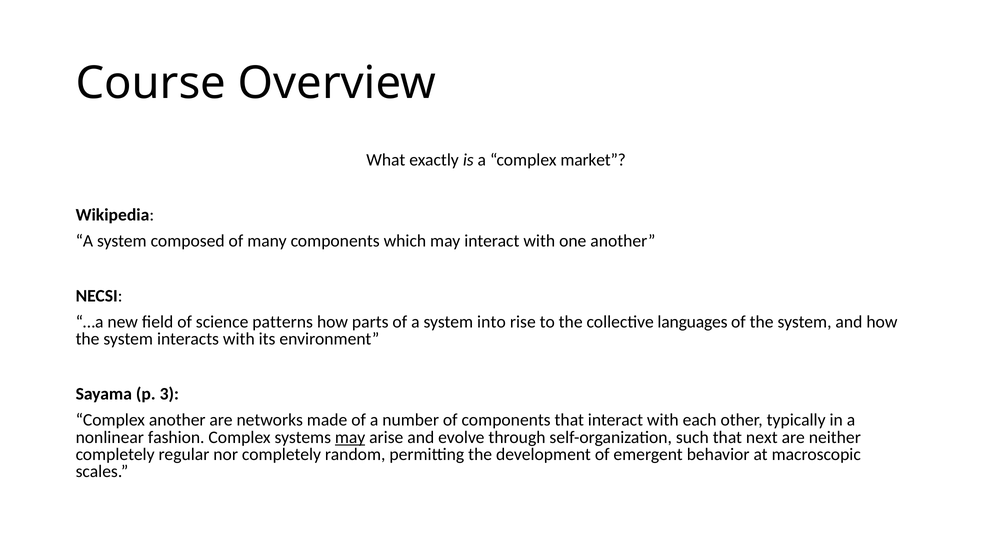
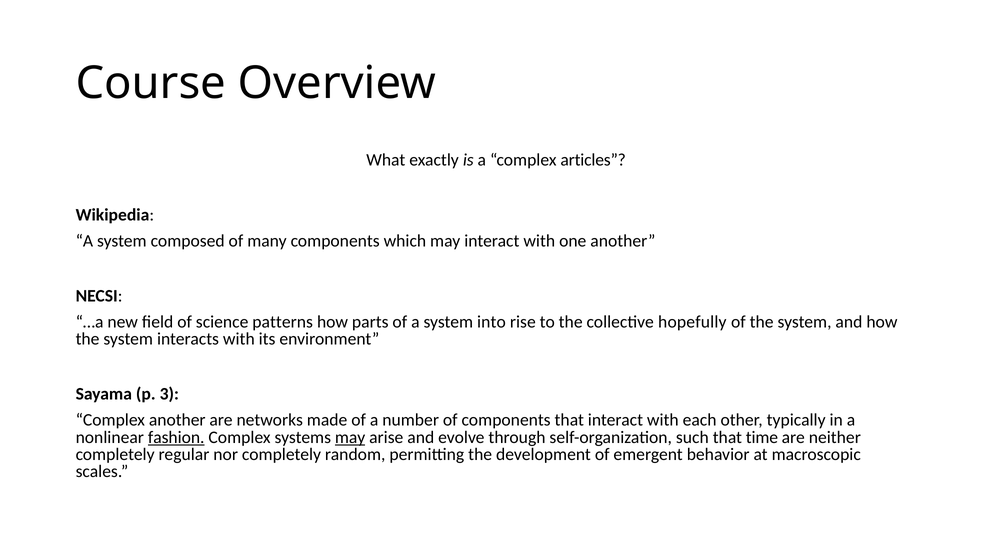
market: market -> articles (593, 160)
languages: languages -> hopefully (692, 322)
fashion underline: none -> present (176, 437)
next: next -> time (762, 437)
